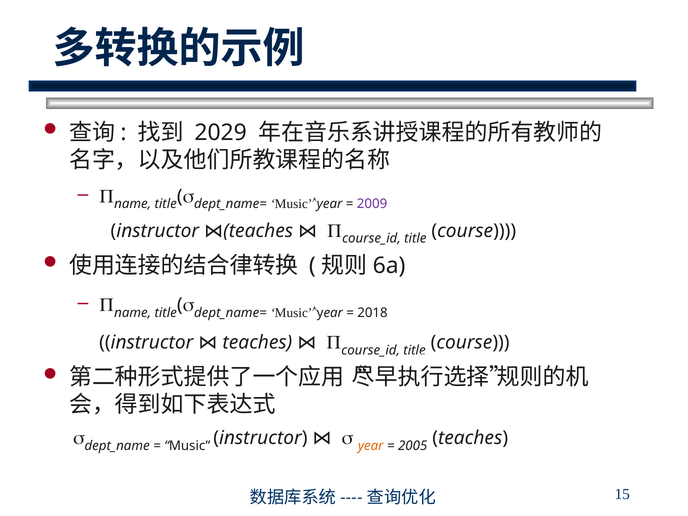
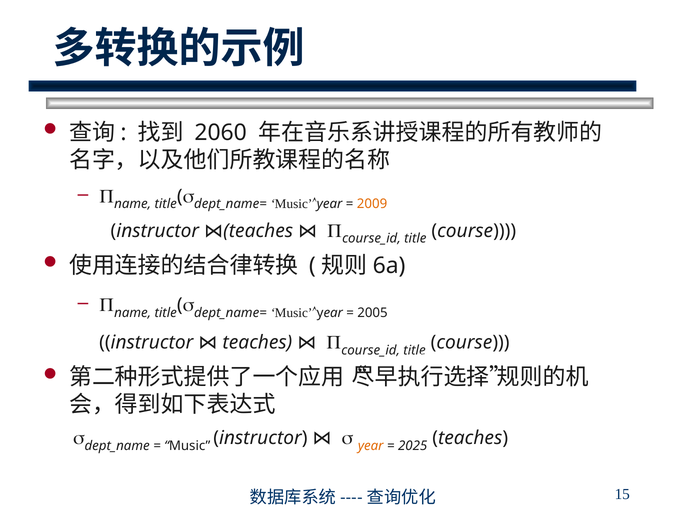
2029: 2029 -> 2060 (221, 132)
2009 colour: purple -> orange (372, 204)
2018: 2018 -> 2005 (372, 313)
2005: 2005 -> 2025 (413, 446)
